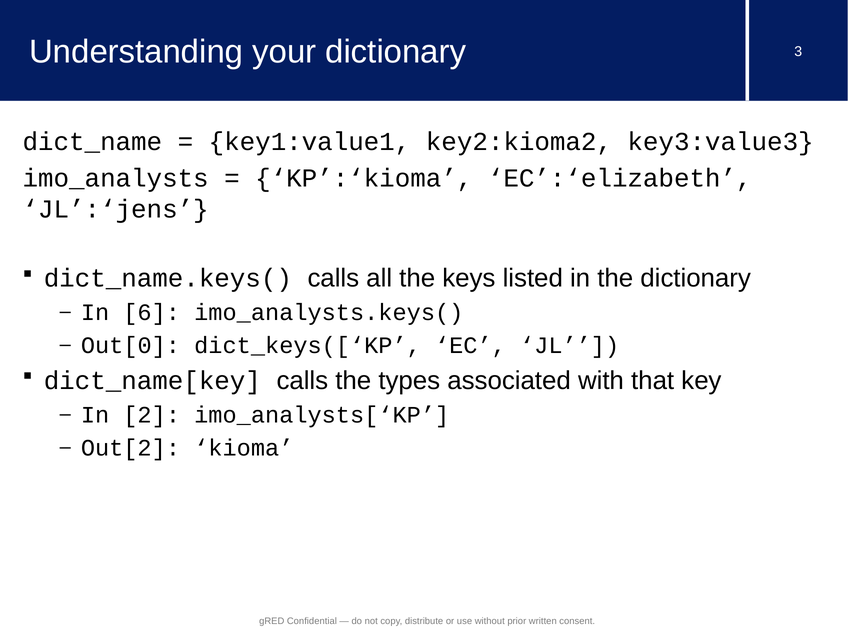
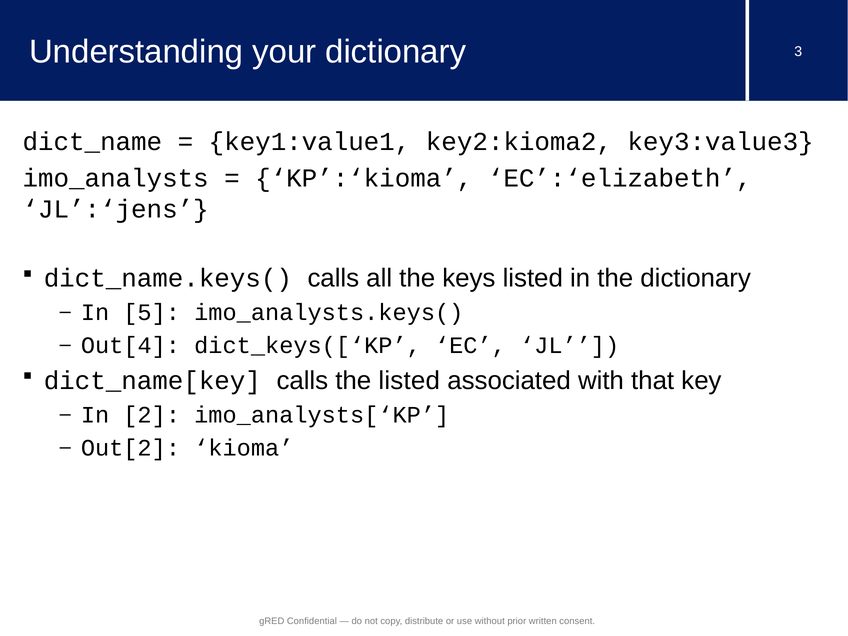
6: 6 -> 5 (152, 313)
Out[0: Out[0 -> Out[4 (130, 346)
the types: types -> listed (409, 381)
